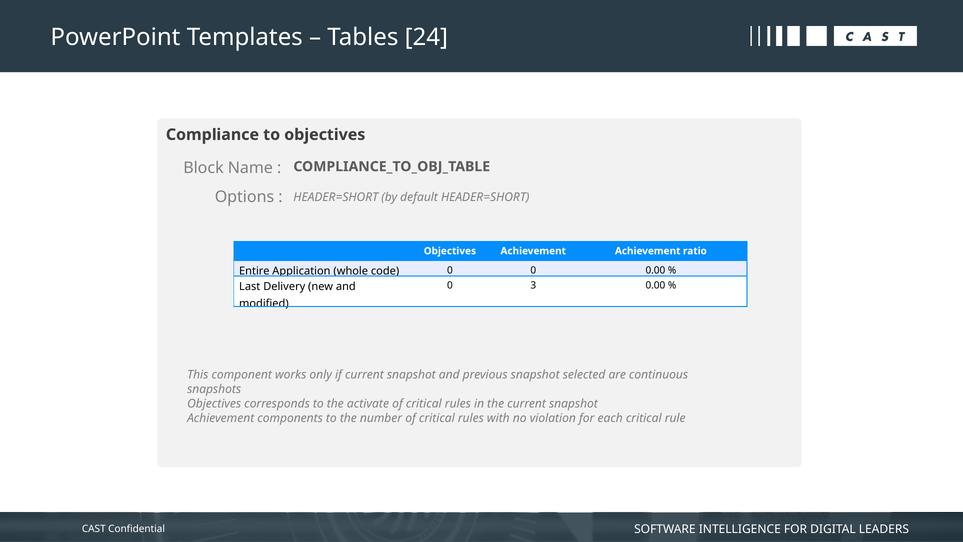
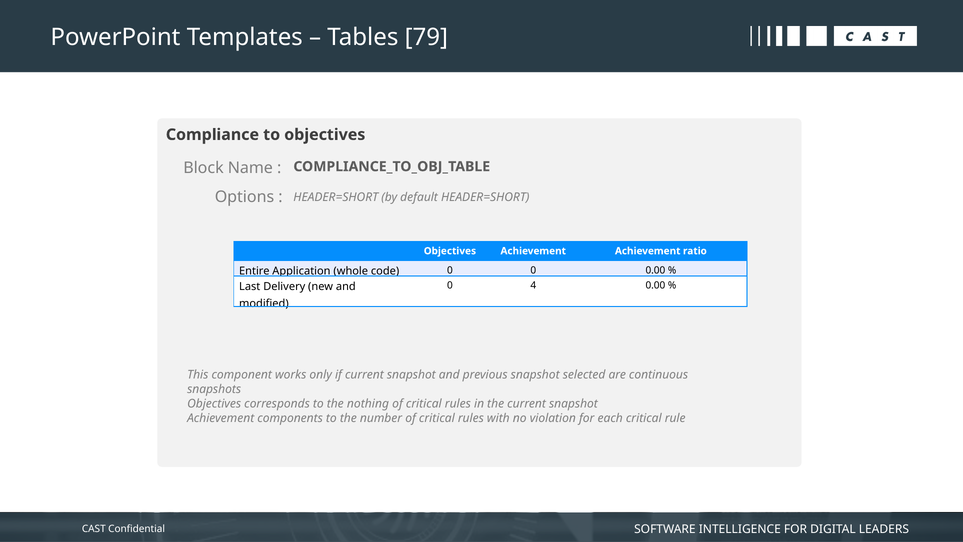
24: 24 -> 79 (426, 38)
3: 3 -> 4 (533, 285)
activate: activate -> nothing (368, 403)
